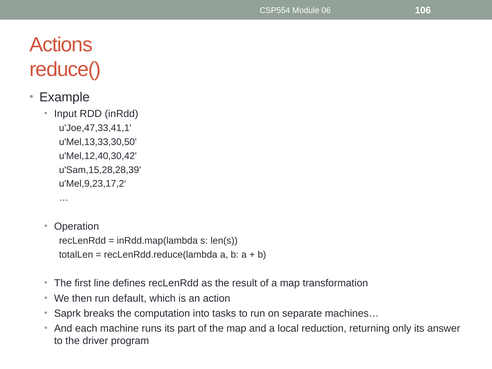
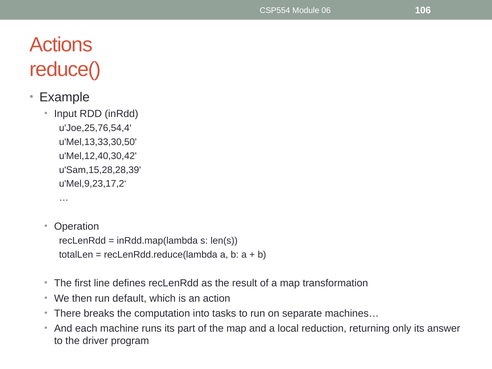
u'Joe,47,33,41,1: u'Joe,47,33,41,1 -> u'Joe,25,76,54,4 (95, 128)
Saprk: Saprk -> There (67, 313)
